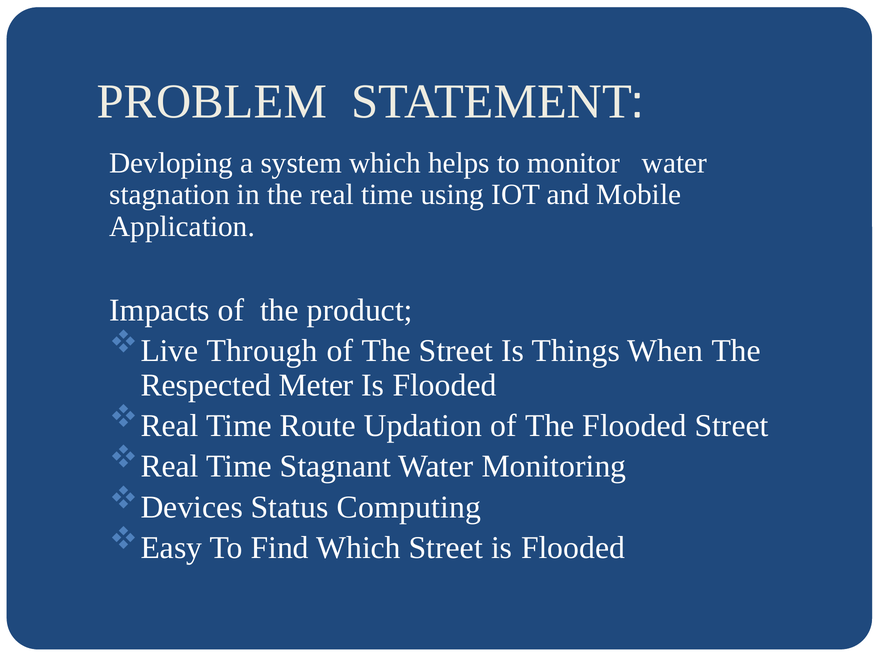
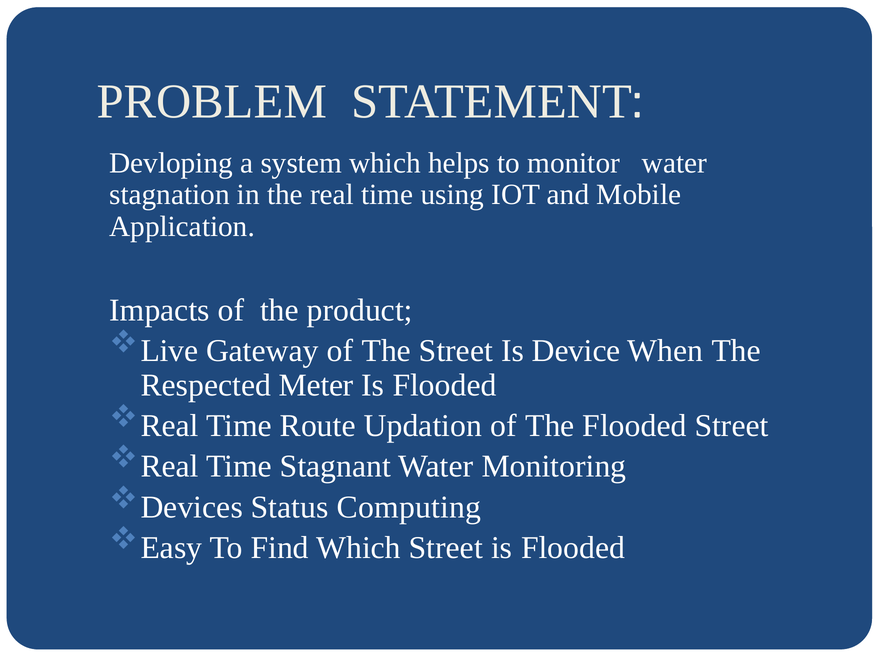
Through: Through -> Gateway (262, 351)
Things: Things -> Device (576, 351)
